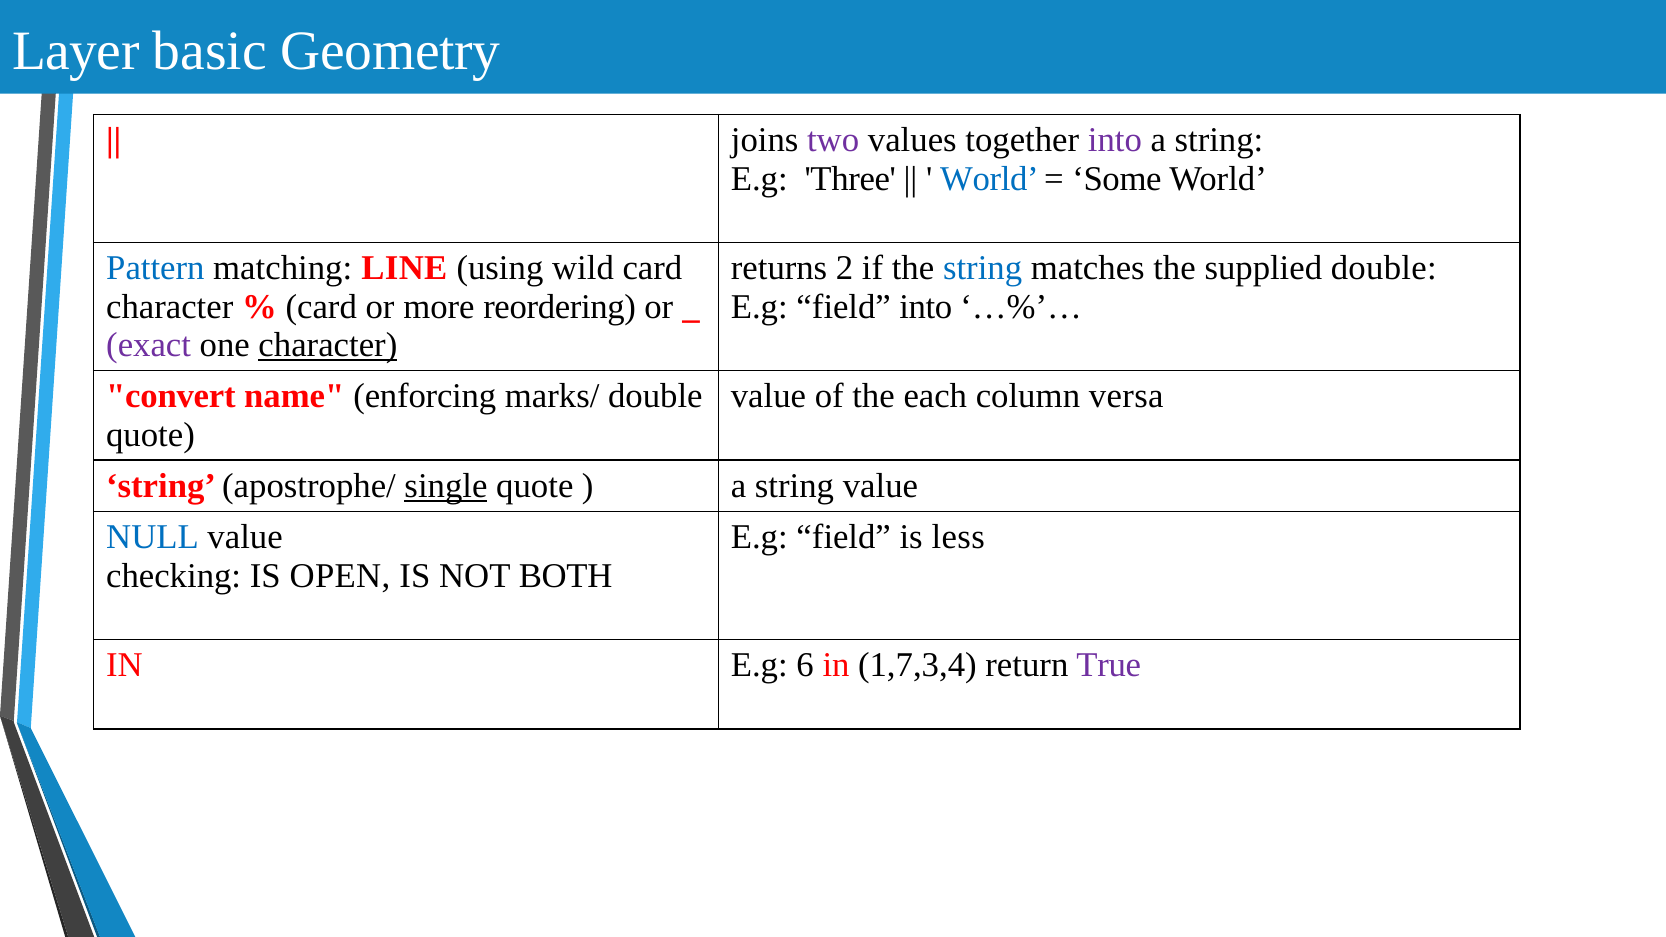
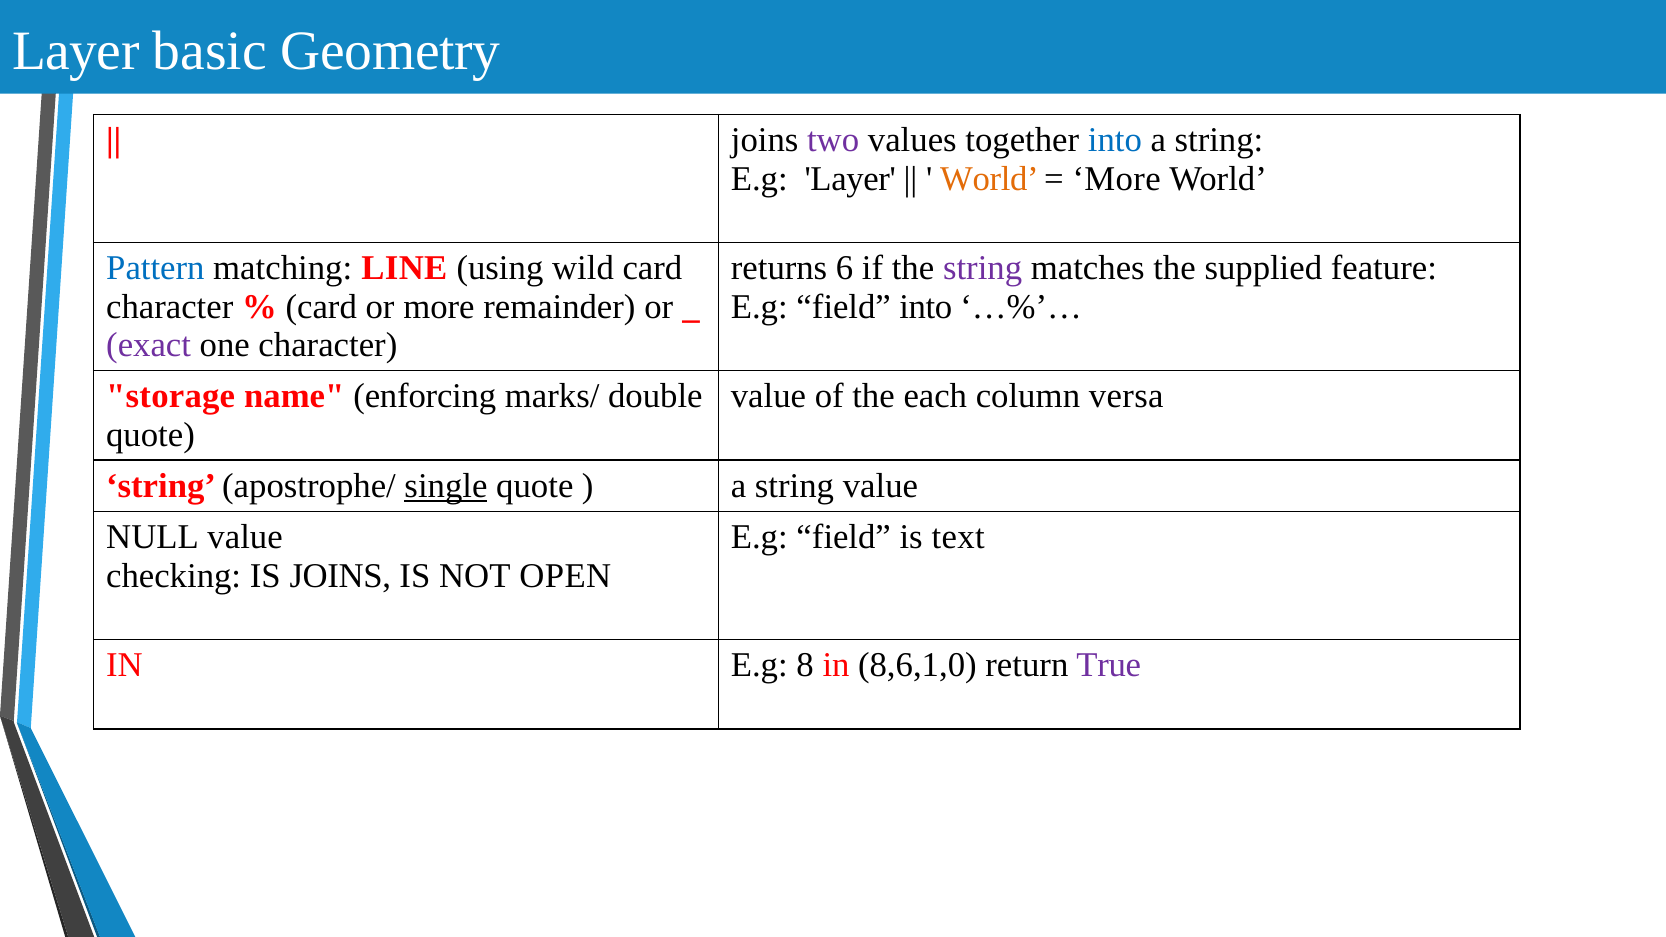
into colour: purple -> blue (1115, 140)
E.g Three: Three -> Layer (850, 179)
World colour: blue -> orange (989, 179)
Some: Some -> More (1117, 179)
2: 2 -> 6 (845, 268)
string colour: blue -> purple (983, 268)
supplied double: double -> feature (1384, 268)
reordering: reordering -> remainder (559, 307)
character underline: present -> none (328, 345)
convert: convert -> storage (171, 397)
NULL colour: blue -> black (152, 537)
less: less -> text (958, 537)
IS OPEN: OPEN -> JOINS (340, 576)
BOTH: BOTH -> OPEN (565, 576)
6: 6 -> 8 (805, 665)
1,7,3,4: 1,7,3,4 -> 8,6,1,0 (917, 665)
